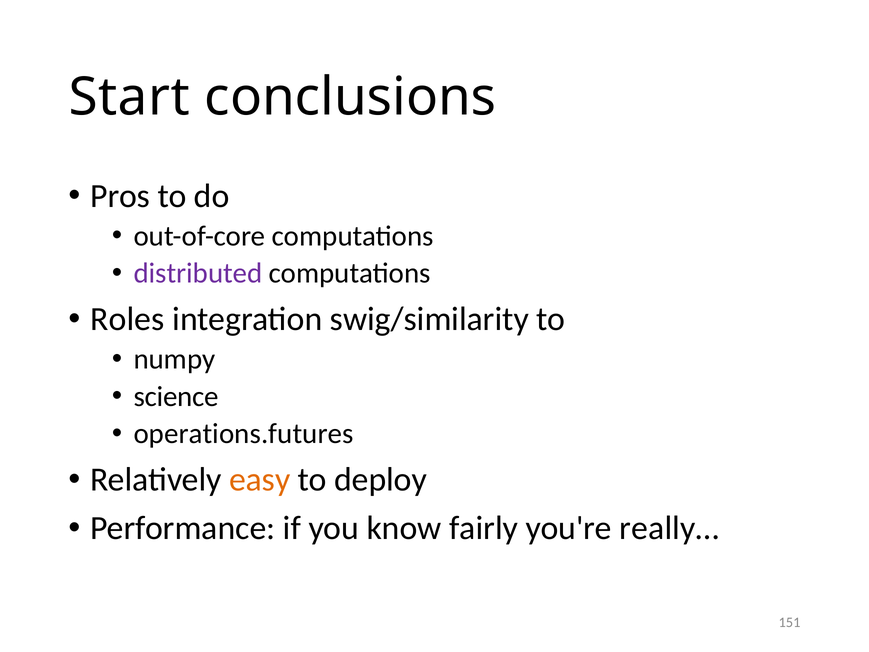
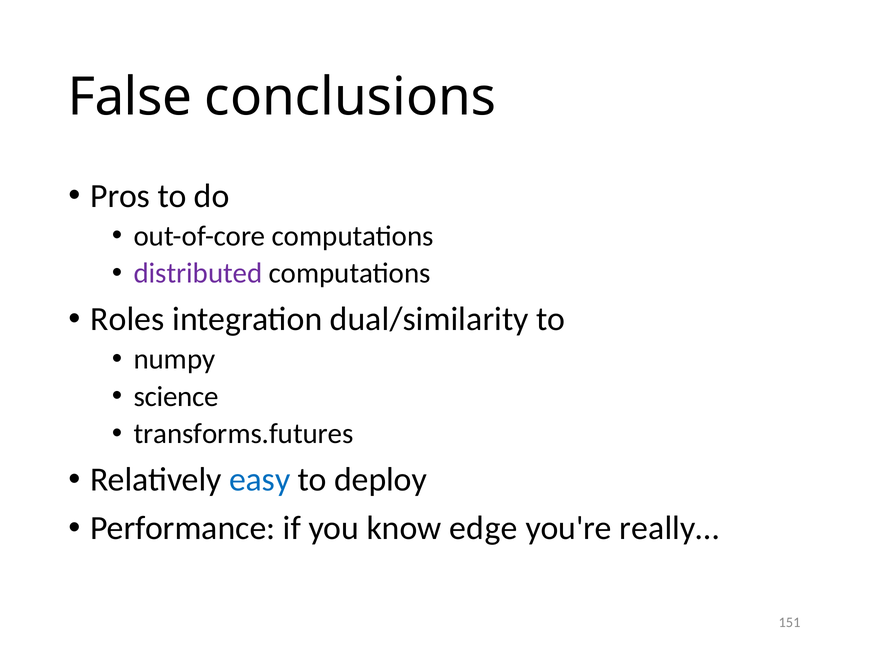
Start: Start -> False (130, 97)
swig/similarity: swig/similarity -> dual/similarity (429, 319)
operations.futures: operations.futures -> transforms.futures (244, 434)
easy colour: orange -> blue (260, 480)
fairly: fairly -> edge (483, 528)
